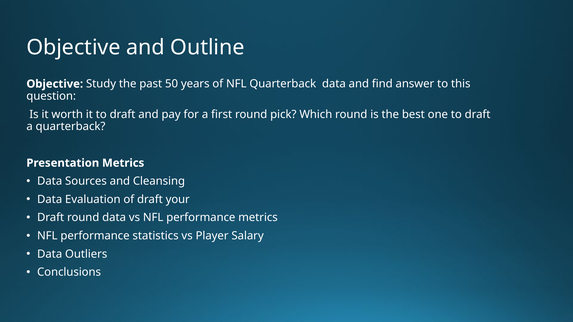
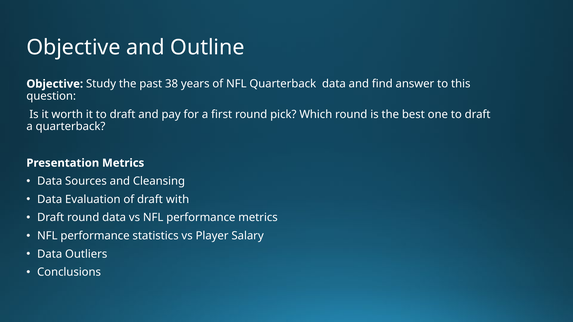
50: 50 -> 38 (172, 84)
your: your -> with (178, 200)
